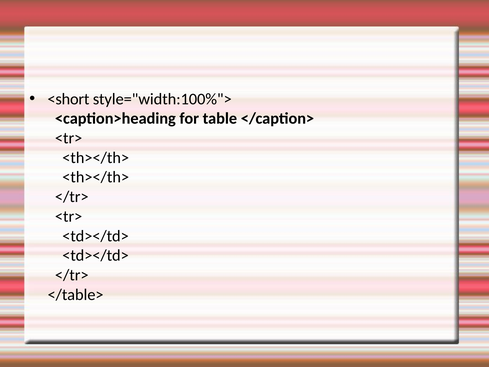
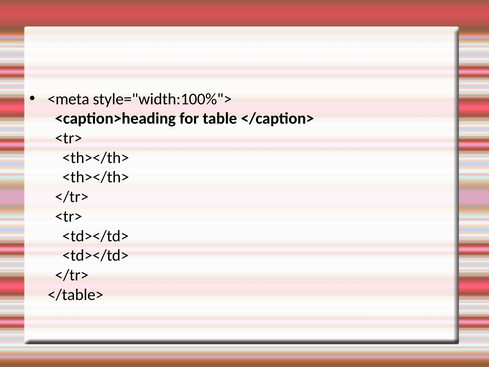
<short: <short -> <meta (68, 99)
